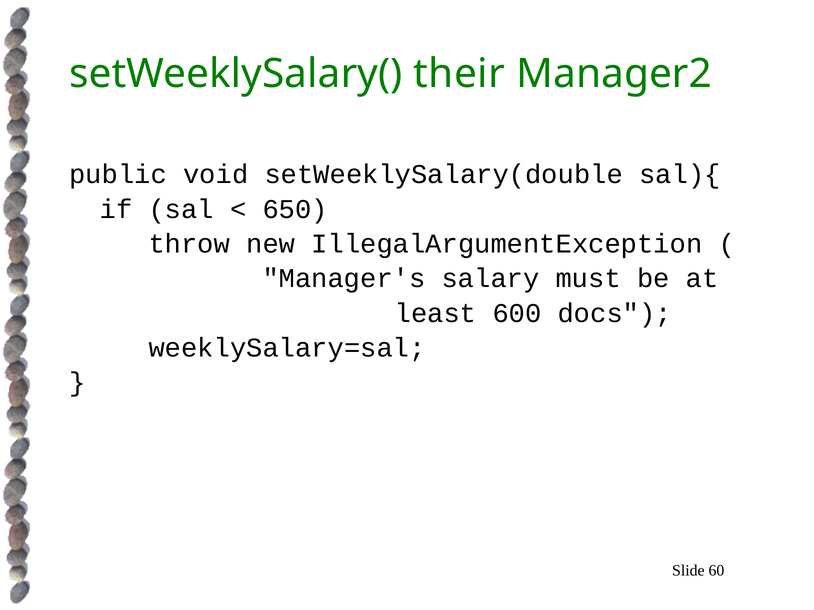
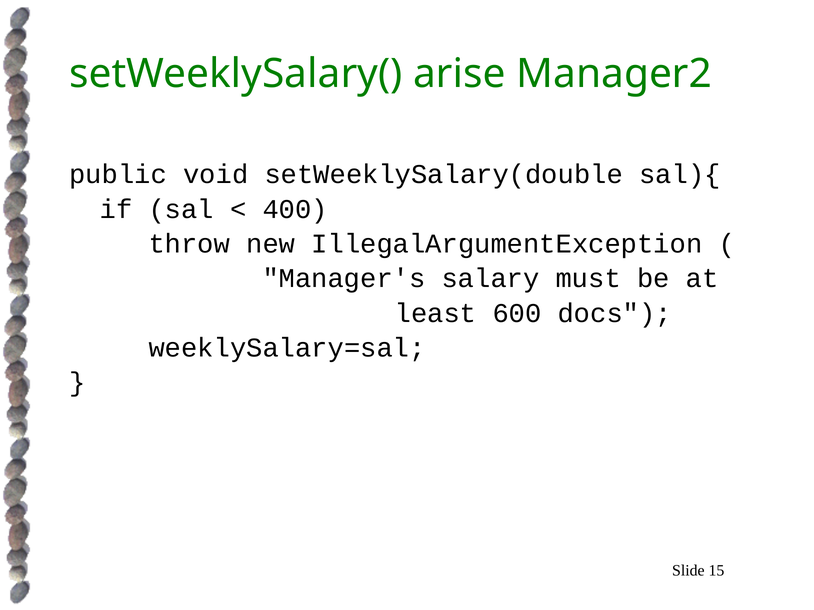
their: their -> arise (459, 74)
650: 650 -> 400 (295, 209)
60: 60 -> 15 (717, 571)
